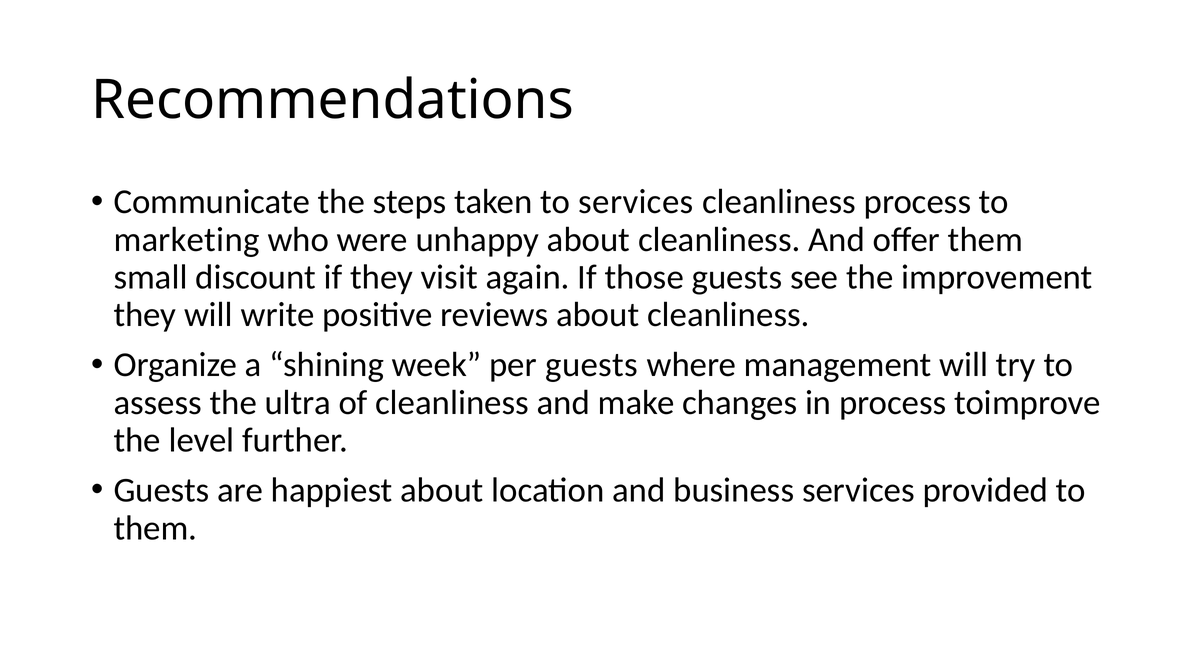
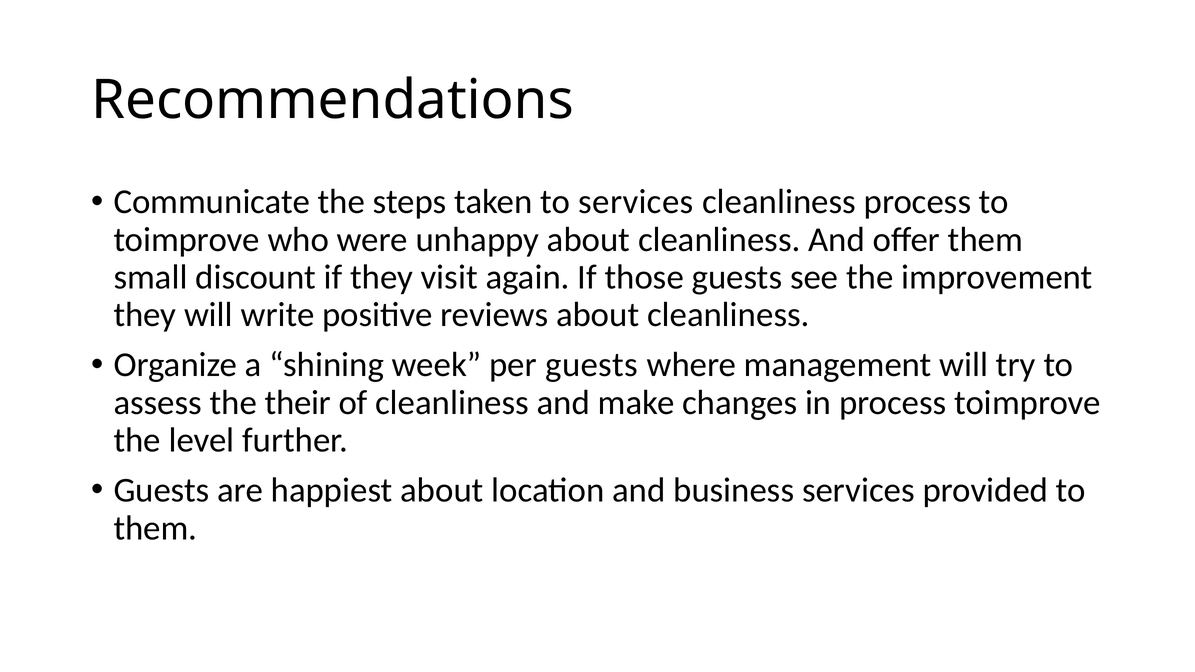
marketing: marketing -> toimprove (187, 240)
ultra: ultra -> their (298, 403)
